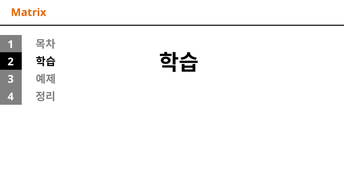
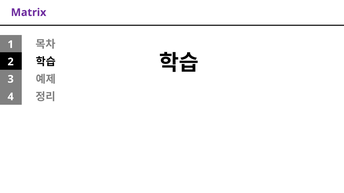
Matrix colour: orange -> purple (29, 12)
